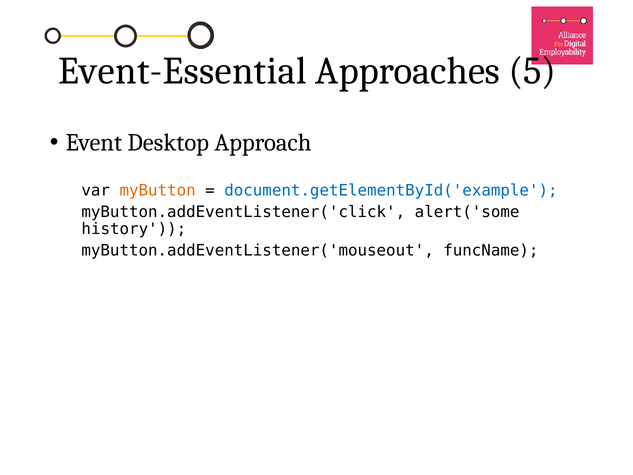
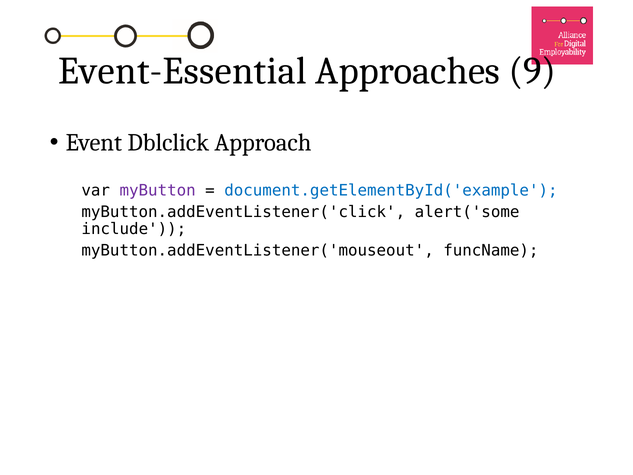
5: 5 -> 9 (532, 71)
Desktop: Desktop -> Dblclick (168, 143)
myButton colour: orange -> purple (158, 190)
history: history -> include (134, 229)
